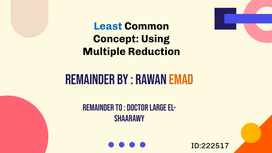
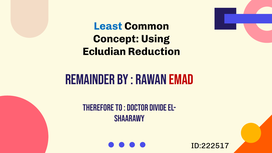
Multiple: Multiple -> Ecludian (104, 51)
Emad colour: orange -> red (181, 80)
Remainder: Remainder -> Therefore (98, 108)
Large: Large -> Divide (158, 108)
